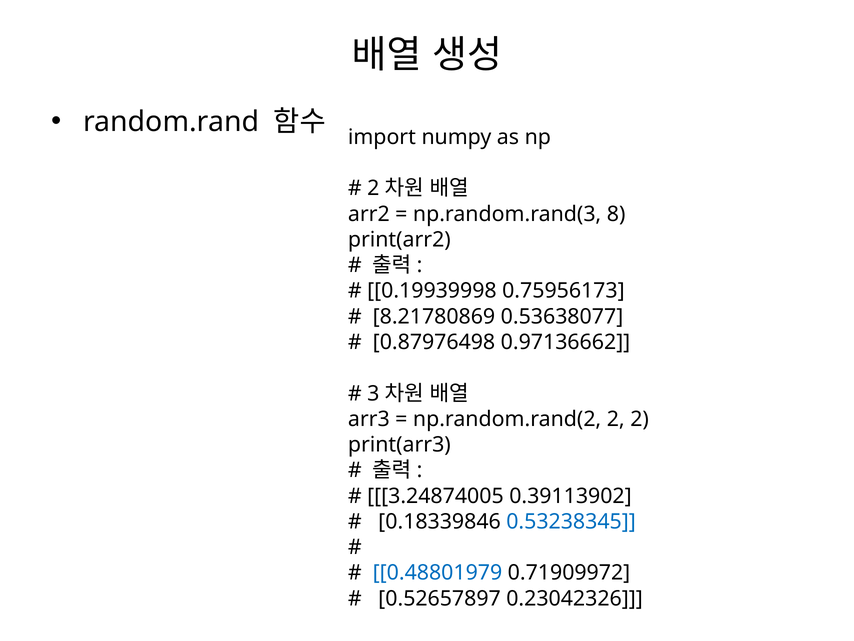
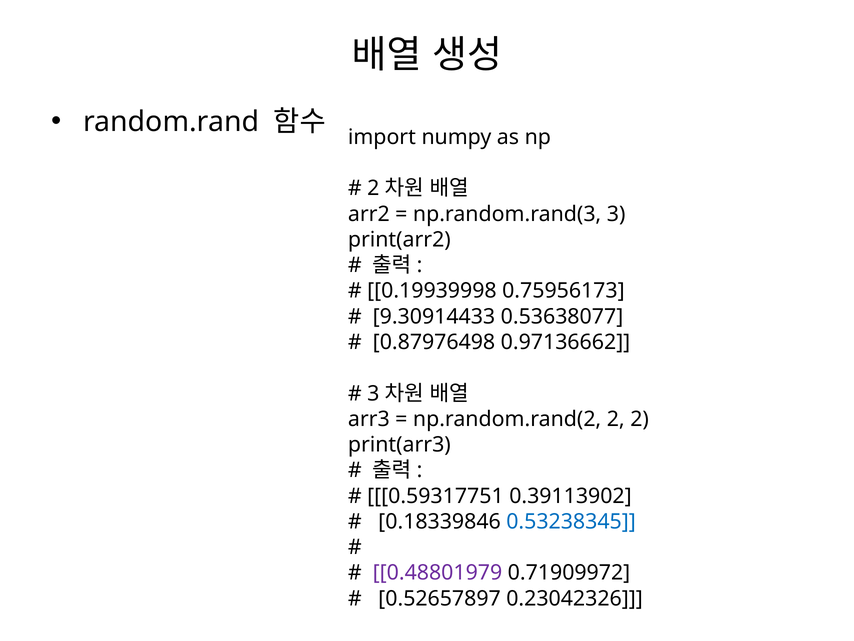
8: 8 -> 3 (616, 214)
8.21780869: 8.21780869 -> 9.30914433 (434, 316)
3.24874005: 3.24874005 -> 0.59317751 (435, 496)
0.48801979 colour: blue -> purple (437, 572)
